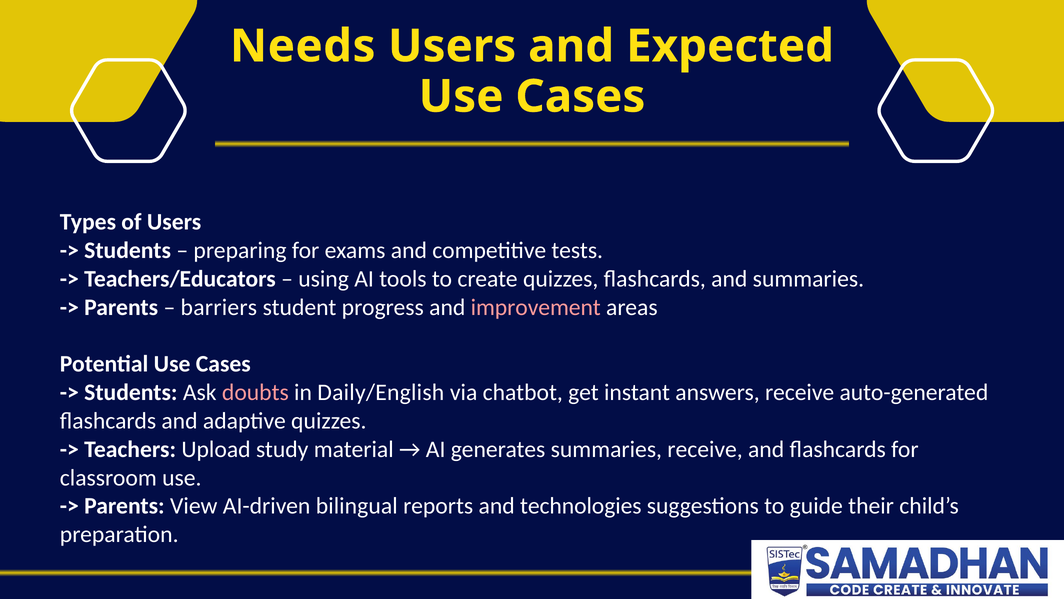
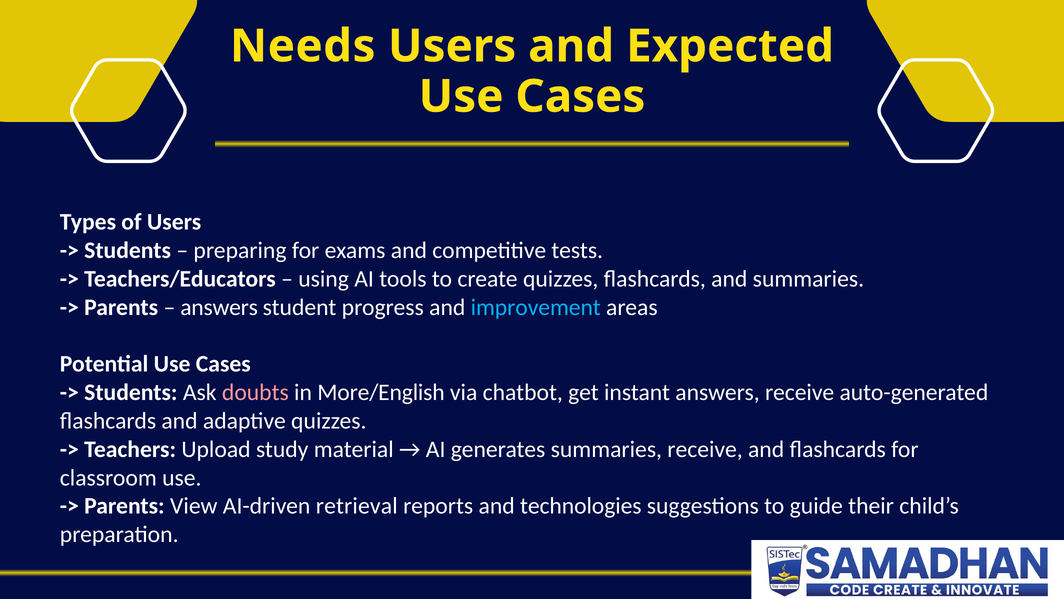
barriers: barriers -> answers (219, 307)
improvement colour: pink -> light blue (536, 307)
Daily/English: Daily/English -> More/English (381, 392)
bilingual: bilingual -> retrieval (357, 506)
